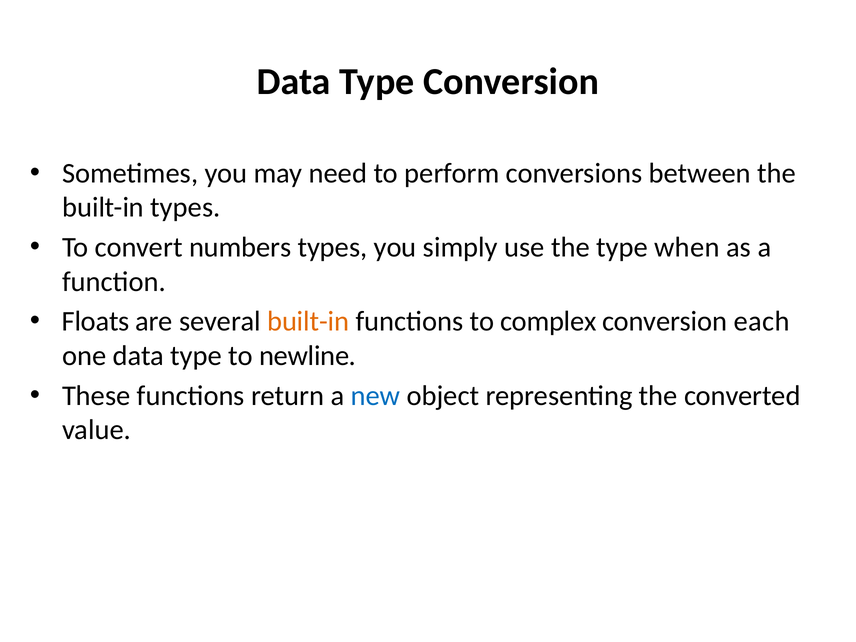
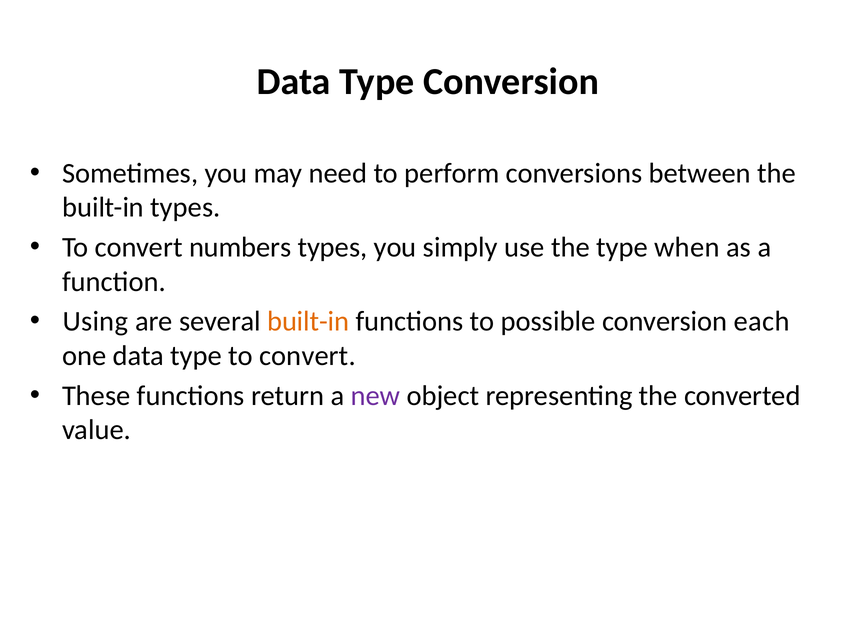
Floats: Floats -> Using (95, 322)
complex: complex -> possible (548, 322)
type to newline: newline -> convert (307, 356)
new colour: blue -> purple (375, 396)
